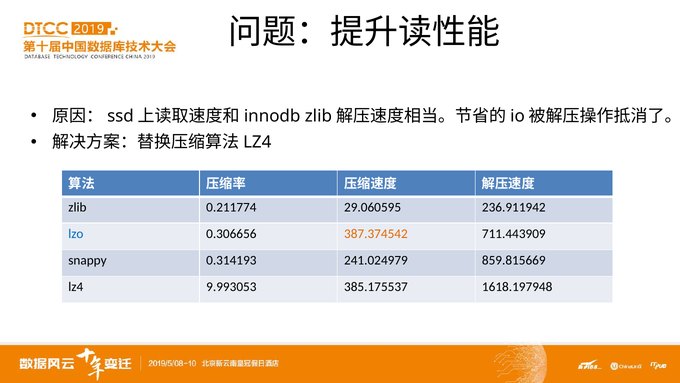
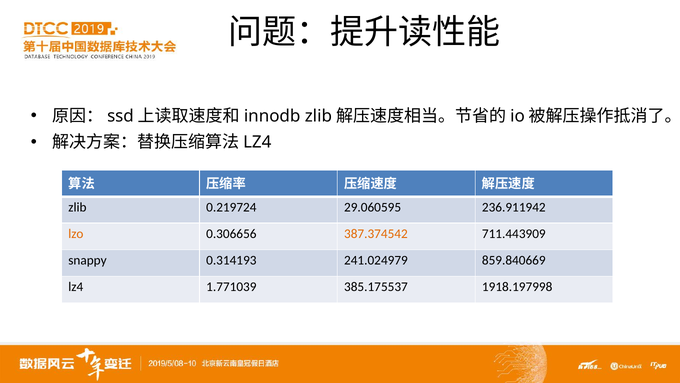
0.211774: 0.211774 -> 0.219724 (231, 207)
lzo colour: blue -> orange (76, 234)
859.815669: 859.815669 -> 859.840669 (514, 260)
9.993053: 9.993053 -> 1.771039 (231, 287)
1618.197948: 1618.197948 -> 1918.197998 (517, 287)
